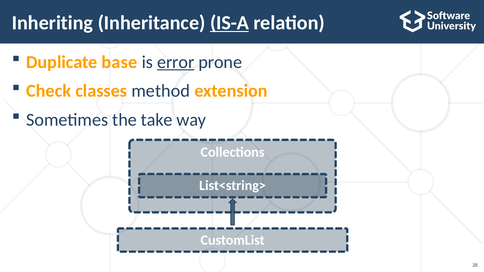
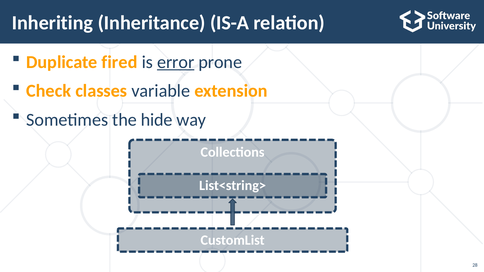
IS-A underline: present -> none (229, 23)
base: base -> fired (119, 62)
method: method -> variable (161, 91)
take: take -> hide (157, 120)
